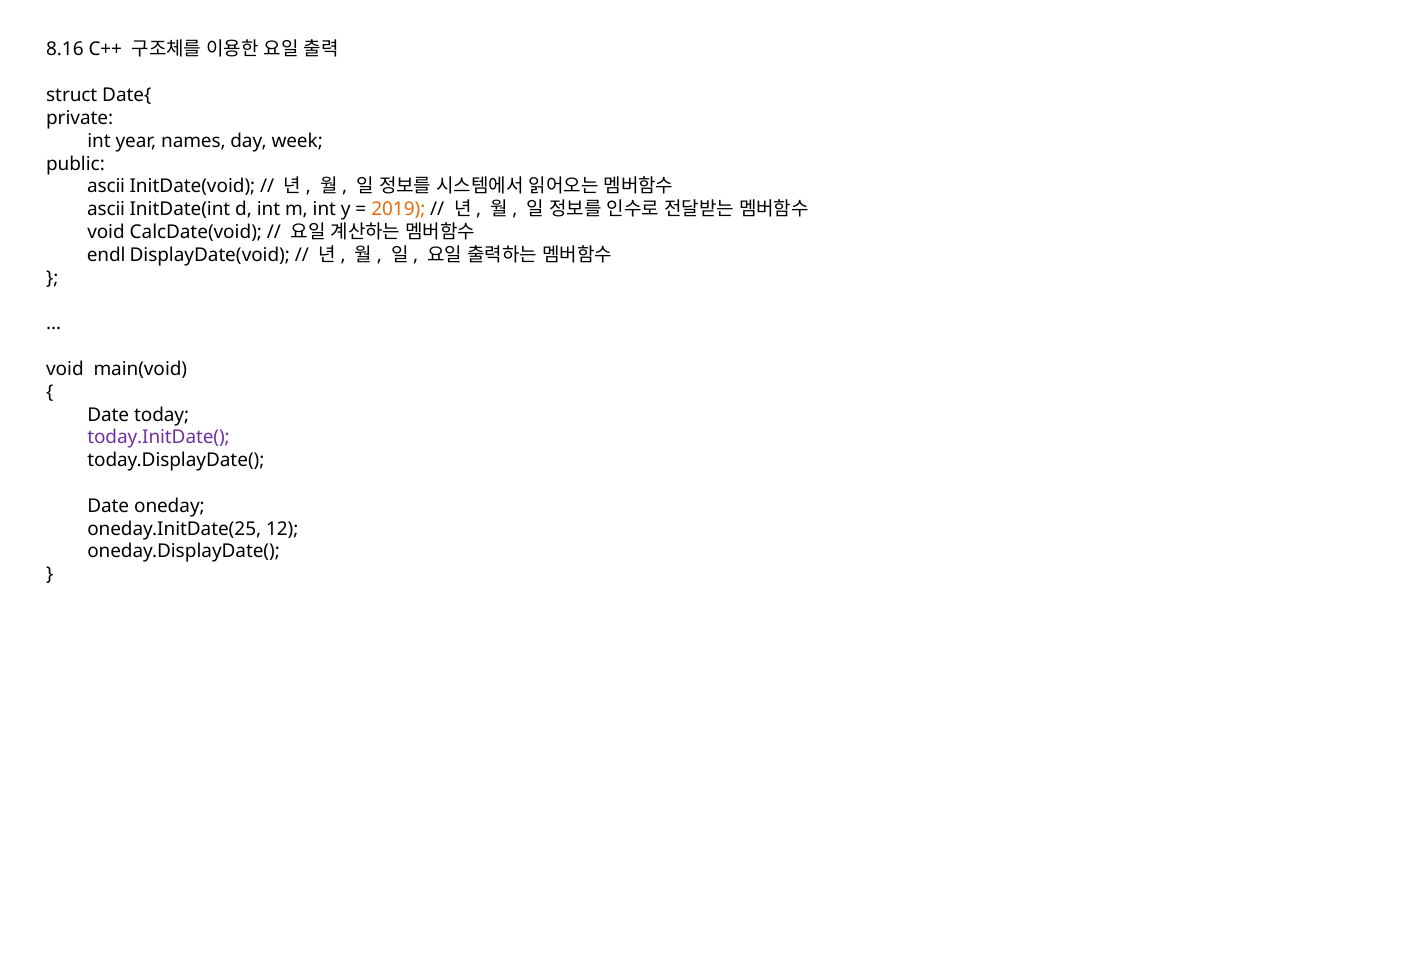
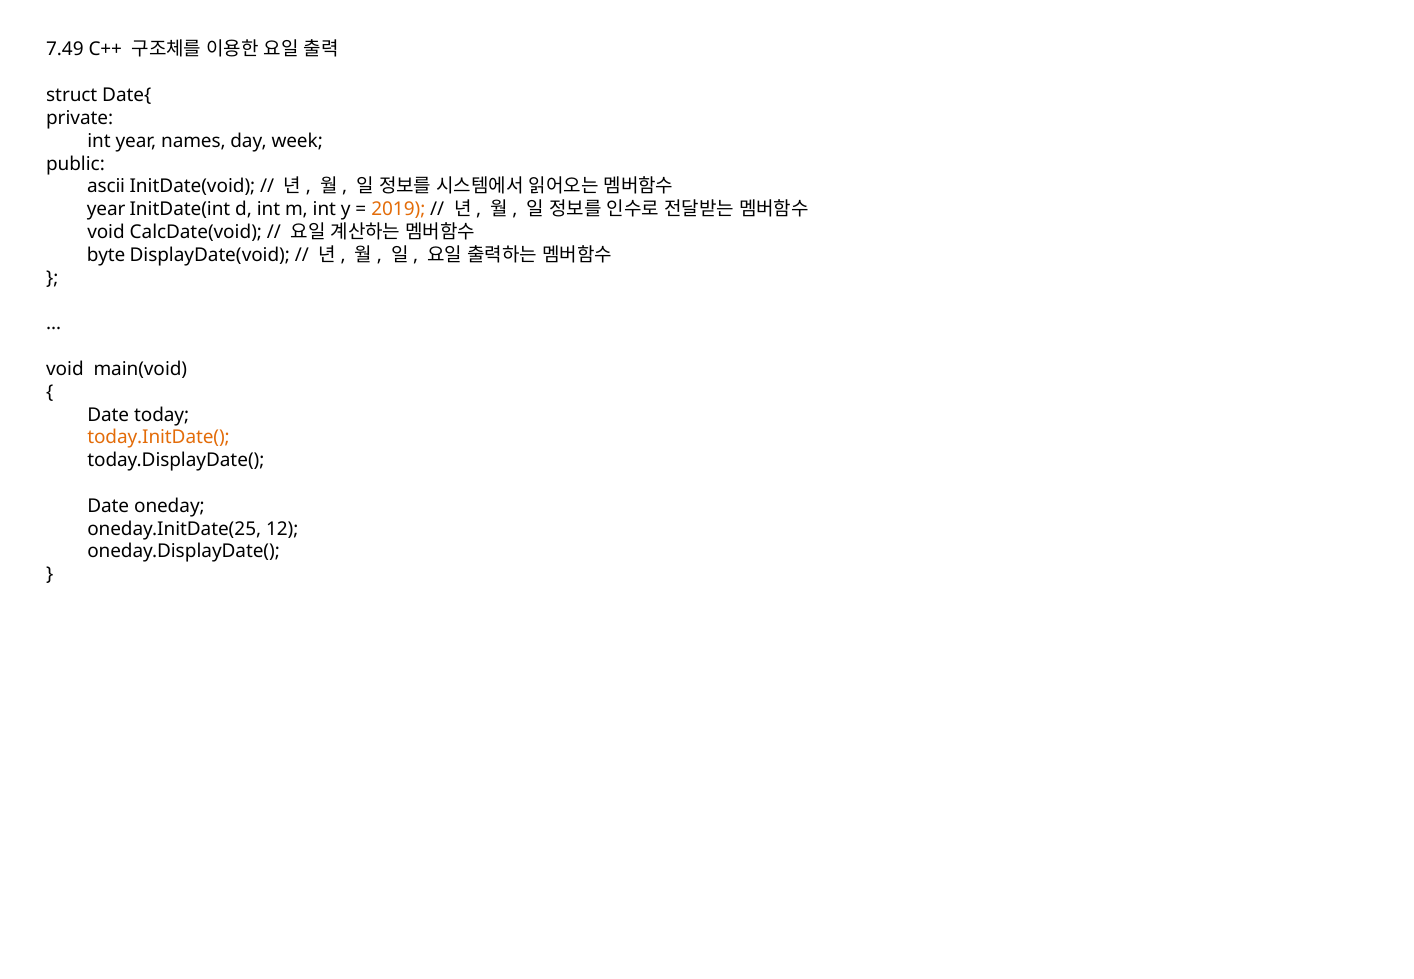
8.16: 8.16 -> 7.49 (65, 50)
ascii: ascii -> year (106, 209)
endl: endl -> byte (106, 255)
today.InitDate( colour: purple -> orange (159, 438)
